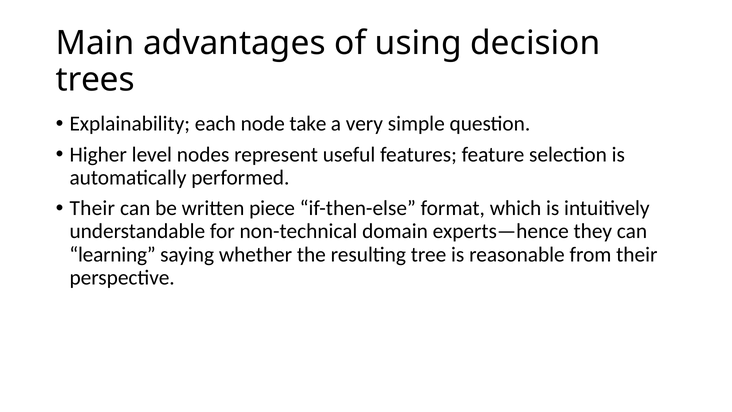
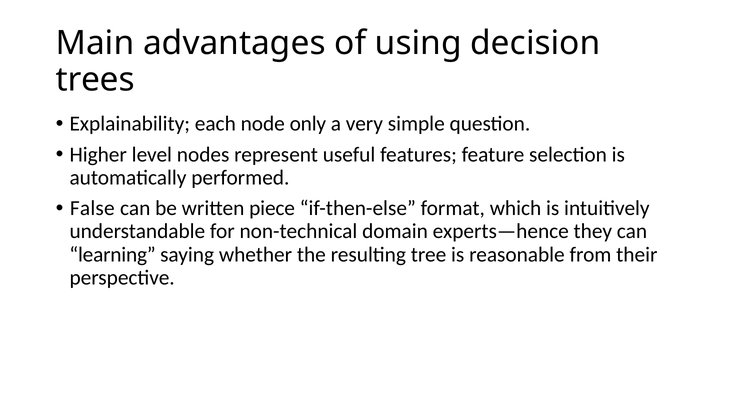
take: take -> only (308, 124)
Their: Their -> False (92, 208)
